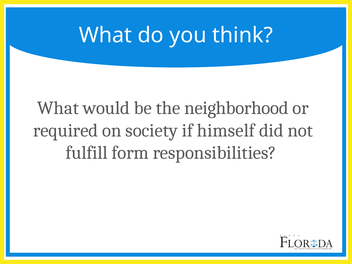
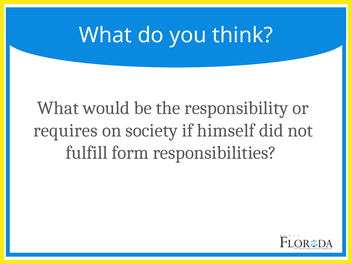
neighborhood: neighborhood -> responsibility (236, 108)
required: required -> requires (65, 130)
